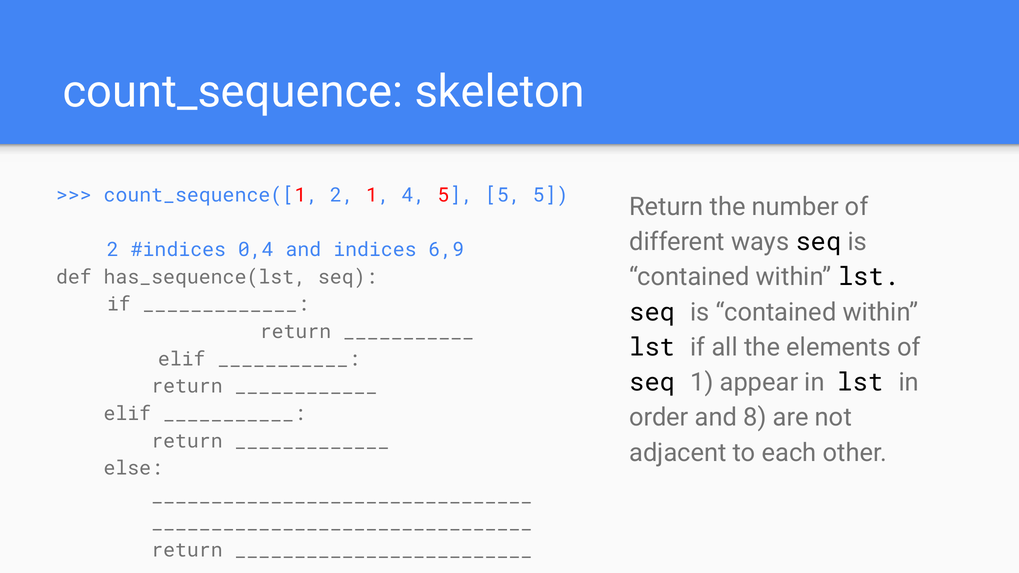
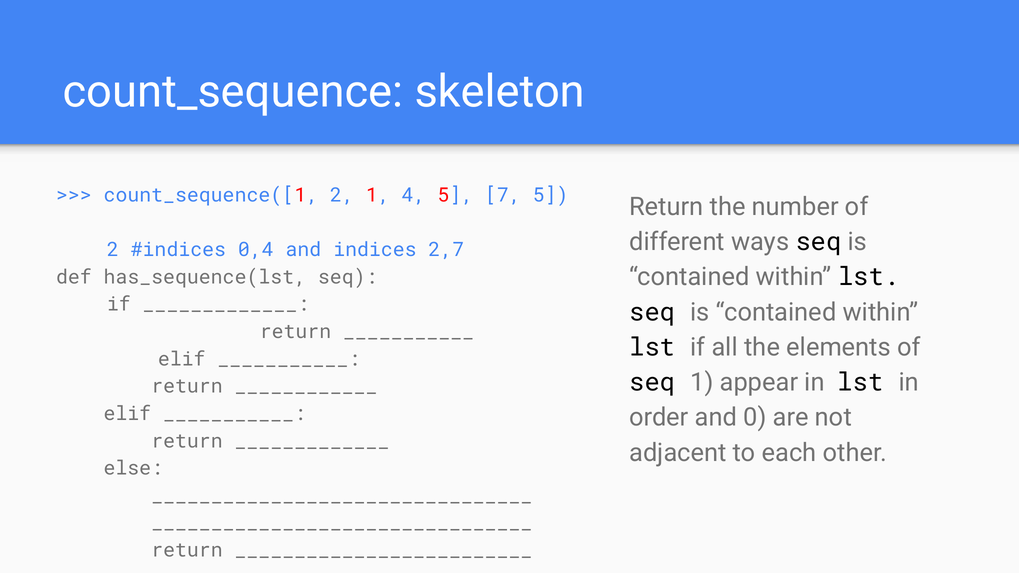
4 5 5: 5 -> 7 (503, 195)
6,9: 6,9 -> 2,7 (446, 250)
8: 8 -> 0 (755, 418)
